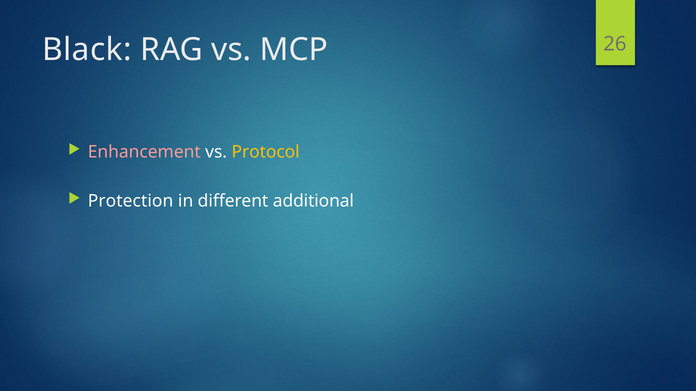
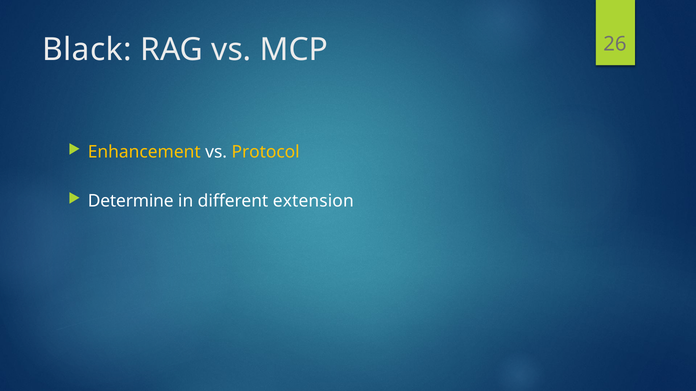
Enhancement colour: pink -> yellow (144, 152)
Protection: Protection -> Determine (131, 201)
additional: additional -> extension (313, 201)
